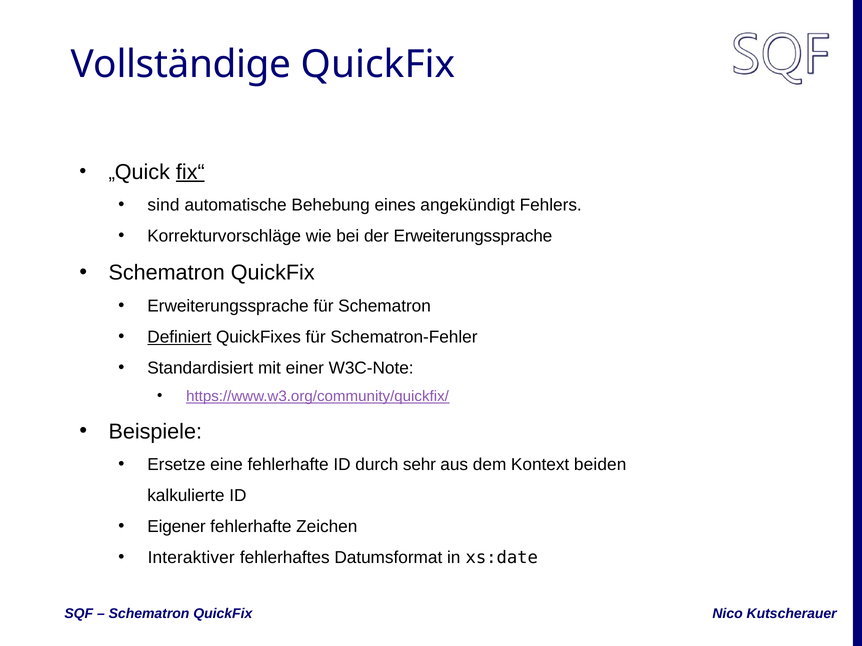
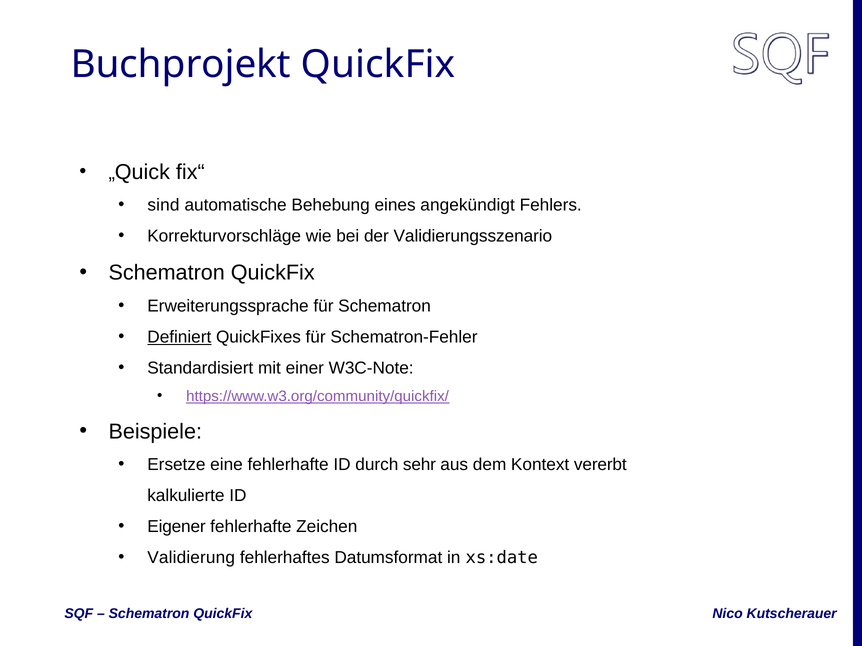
Vollständige: Vollständige -> Buchprojekt (181, 65)
fix“ underline: present -> none (190, 172)
der Erweiterungssprache: Erweiterungssprache -> Validierungsszenario (473, 236)
beiden: beiden -> vererbt (600, 465)
Interaktiver: Interaktiver -> Validierung (191, 558)
